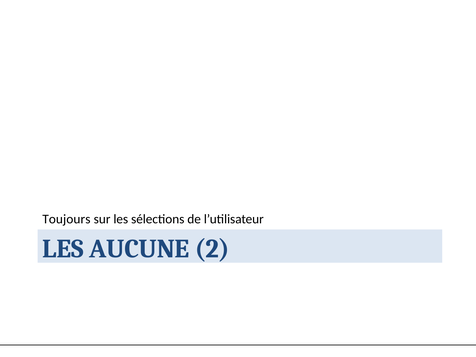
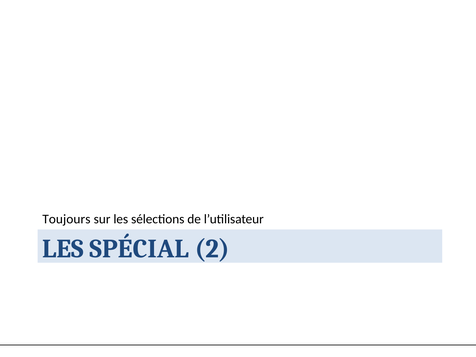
AUCUNE: AUCUNE -> SPÉCIAL (139, 249)
